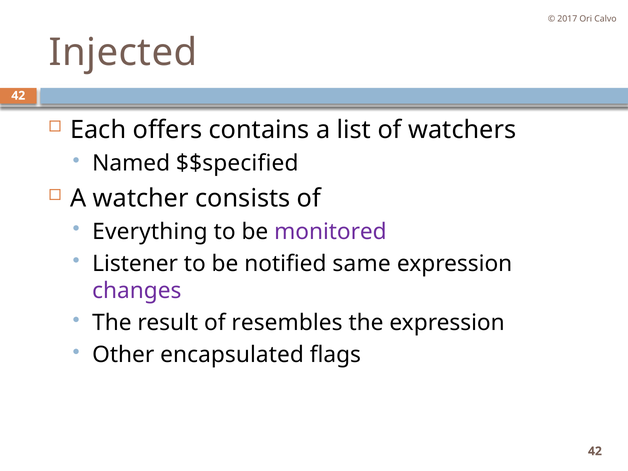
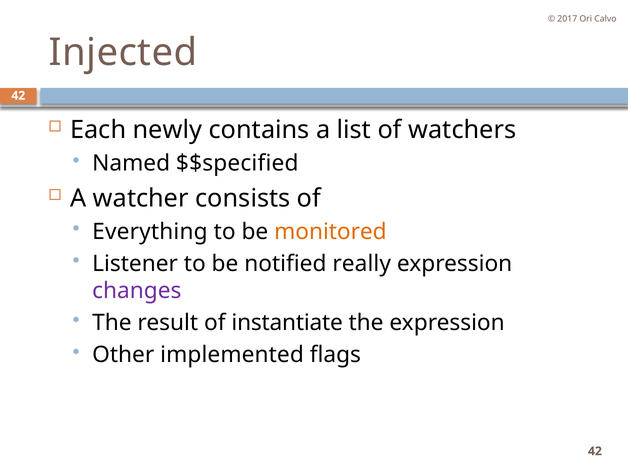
offers: offers -> newly (167, 130)
monitored colour: purple -> orange (330, 232)
same: same -> really (362, 264)
resembles: resembles -> instantiate (287, 323)
encapsulated: encapsulated -> implemented (232, 355)
